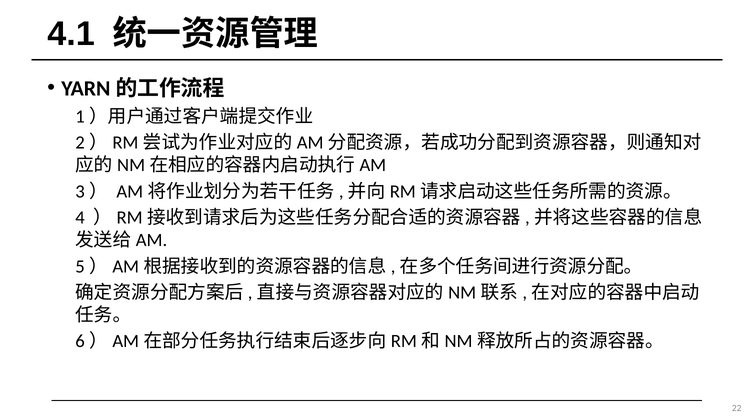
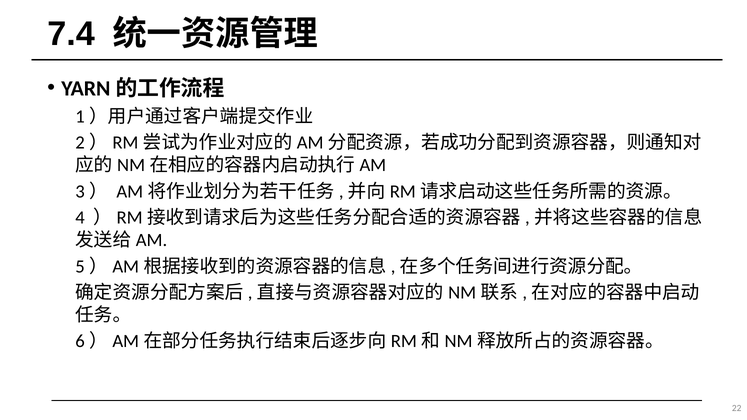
4.1: 4.1 -> 7.4 (71, 34)
